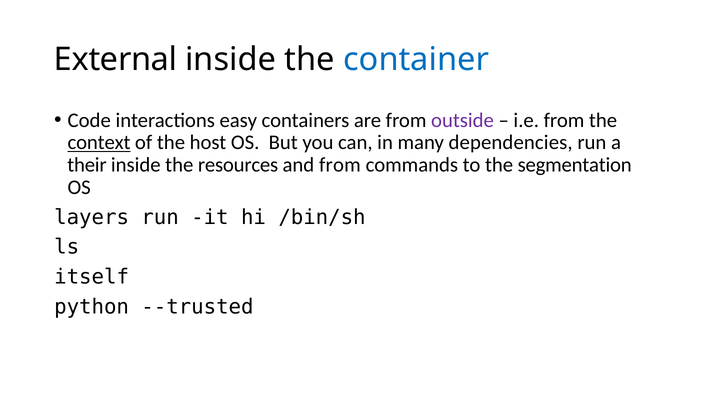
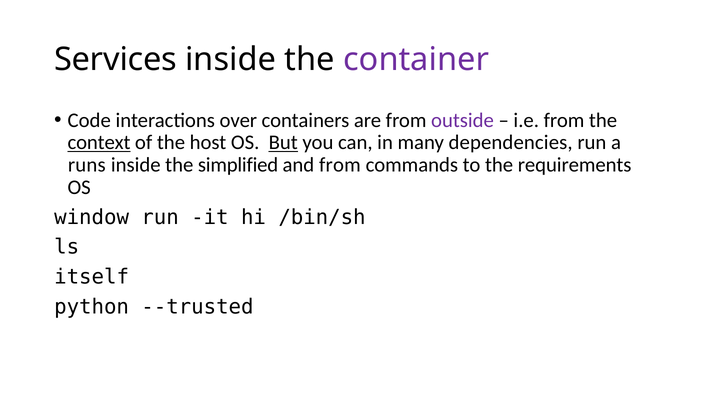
External: External -> Services (116, 60)
container colour: blue -> purple (416, 60)
easy: easy -> over (238, 120)
But underline: none -> present (283, 143)
their: their -> runs (87, 165)
resources: resources -> simplified (238, 165)
segmentation: segmentation -> requirements (575, 165)
layers: layers -> window (92, 217)
